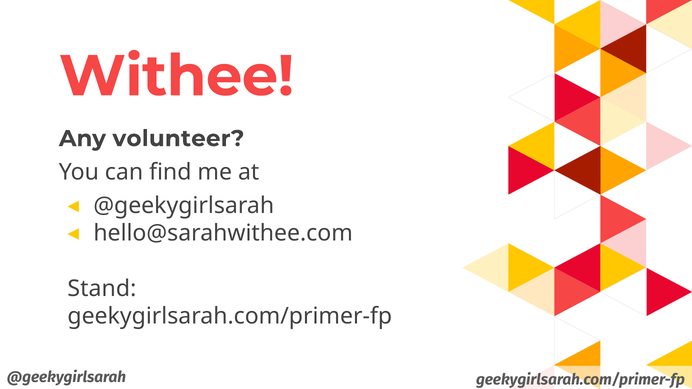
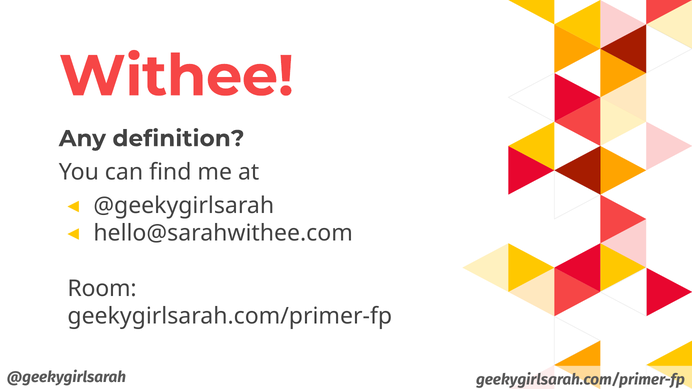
volunteer: volunteer -> definition (178, 139)
Stand: Stand -> Room (102, 289)
